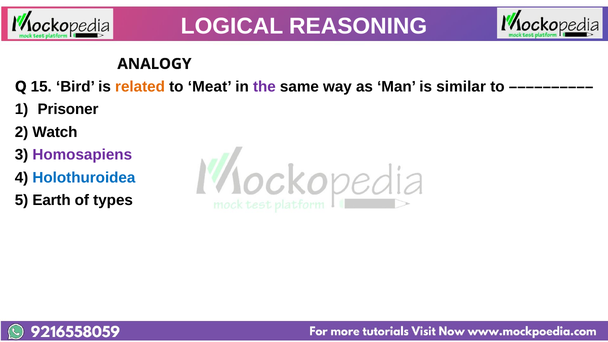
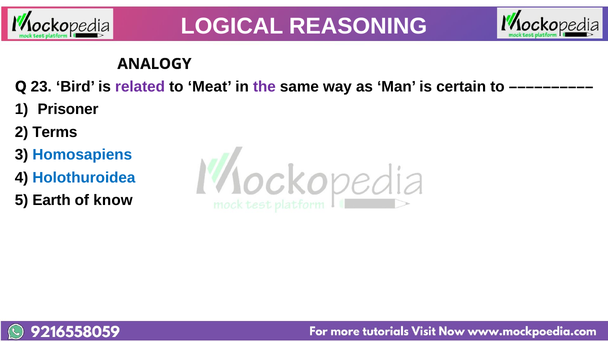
15: 15 -> 23 (41, 87)
related colour: orange -> purple (140, 87)
similar: similar -> certain (461, 87)
Watch: Watch -> Terms (55, 132)
Homosapiens colour: purple -> blue (82, 155)
types: types -> know (113, 200)
